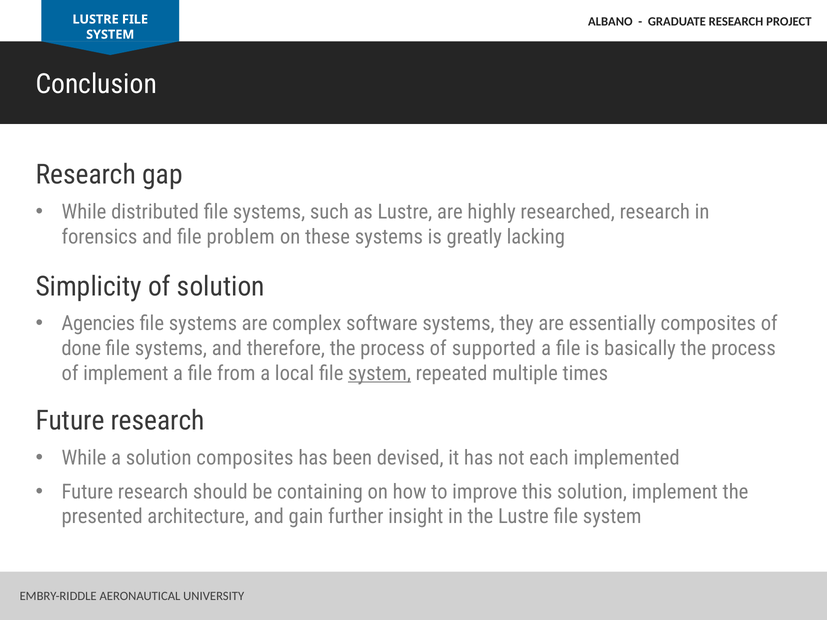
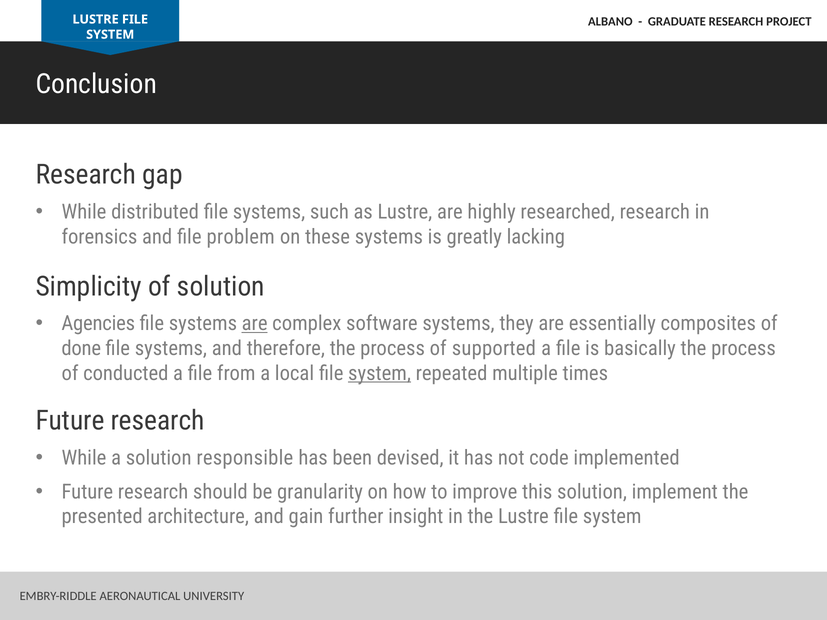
are underline: none -> present (255, 324)
of implement: implement -> conducted (126, 373)
solution composites: composites -> responsible (245, 458)
each: each -> code (549, 458)
containing: containing -> granularity (320, 492)
